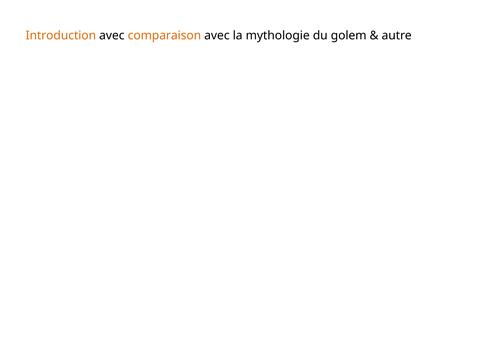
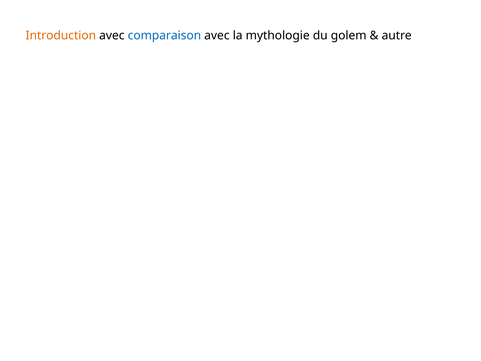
comparaison colour: orange -> blue (164, 35)
